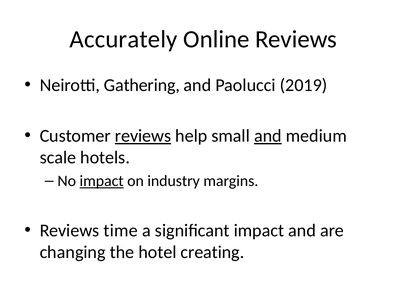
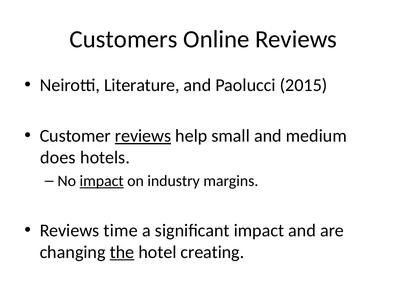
Accurately: Accurately -> Customers (124, 39)
Gathering: Gathering -> Literature (142, 85)
2019: 2019 -> 2015 (304, 85)
and underline: present -> none (268, 136)
scale: scale -> does (58, 158)
the underline: none -> present (122, 252)
